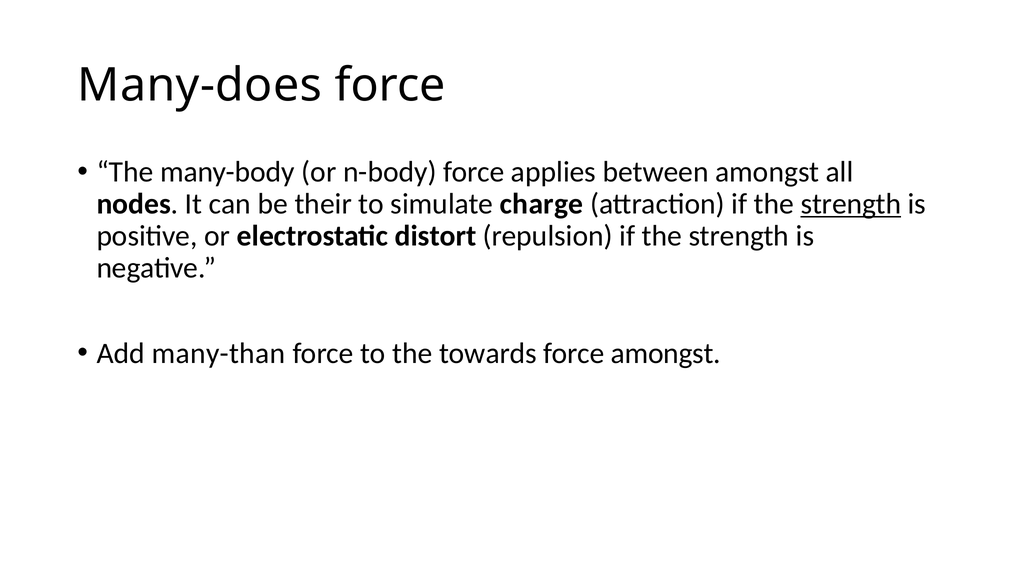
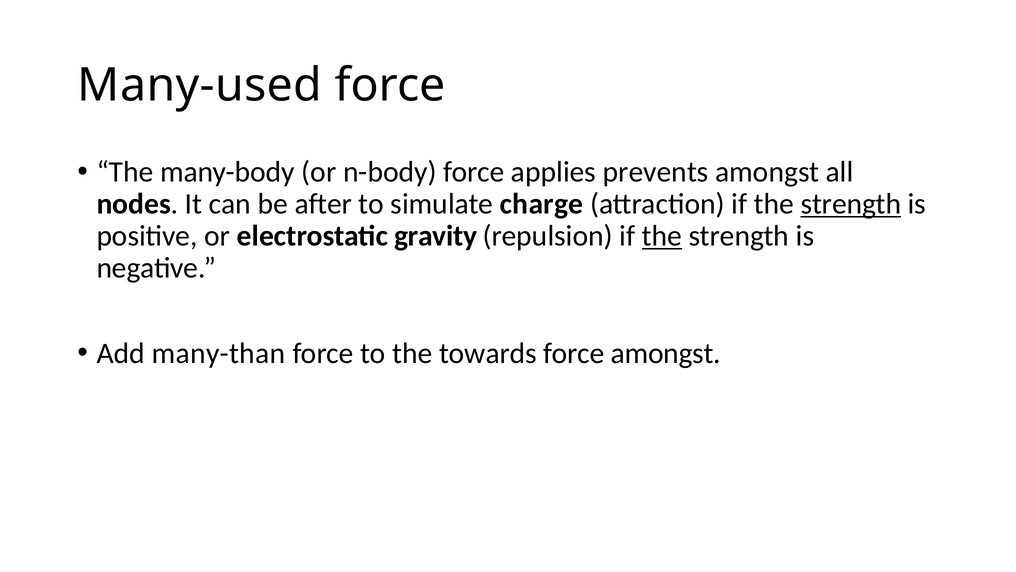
Many-does: Many-does -> Many-used (200, 85)
between: between -> prevents (656, 172)
their: their -> after (323, 204)
distort: distort -> gravity (436, 236)
the underline: none -> present (662, 236)
